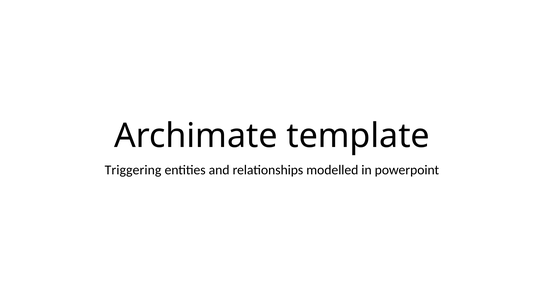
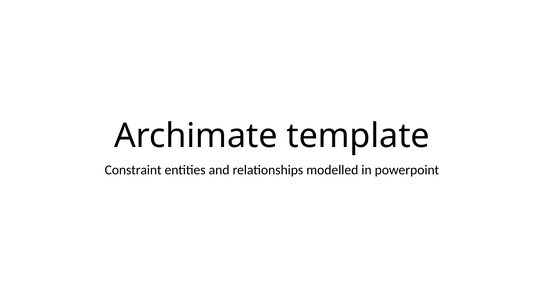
Triggering: Triggering -> Constraint (133, 170)
